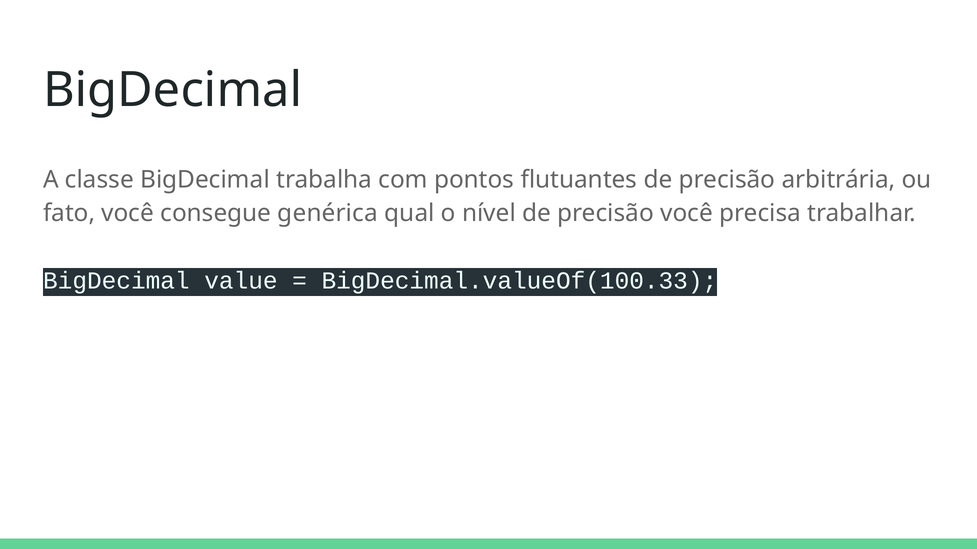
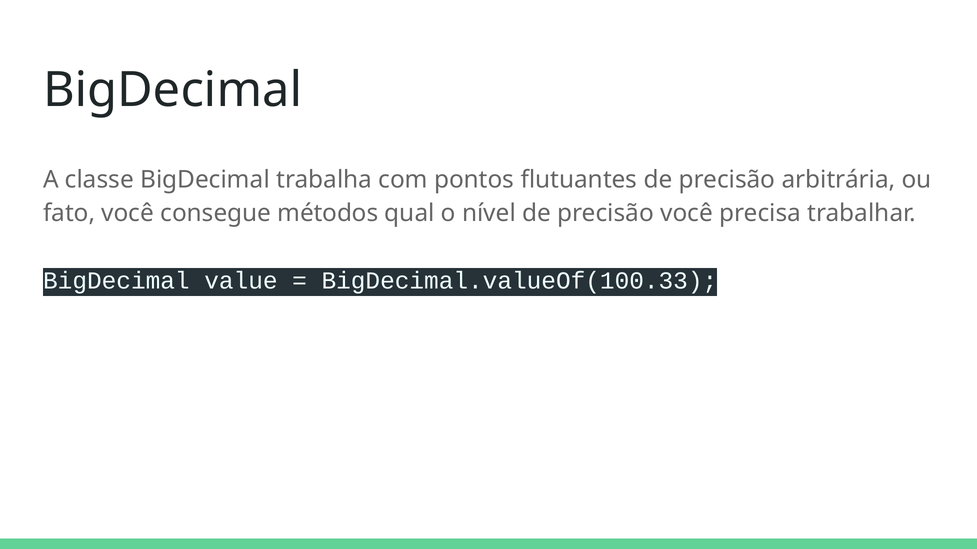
genérica: genérica -> métodos (328, 213)
